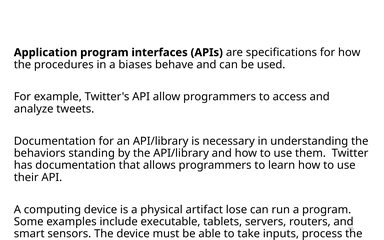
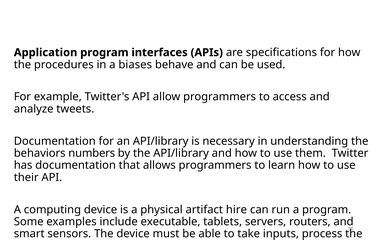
standing: standing -> numbers (92, 153)
lose: lose -> hire (236, 210)
